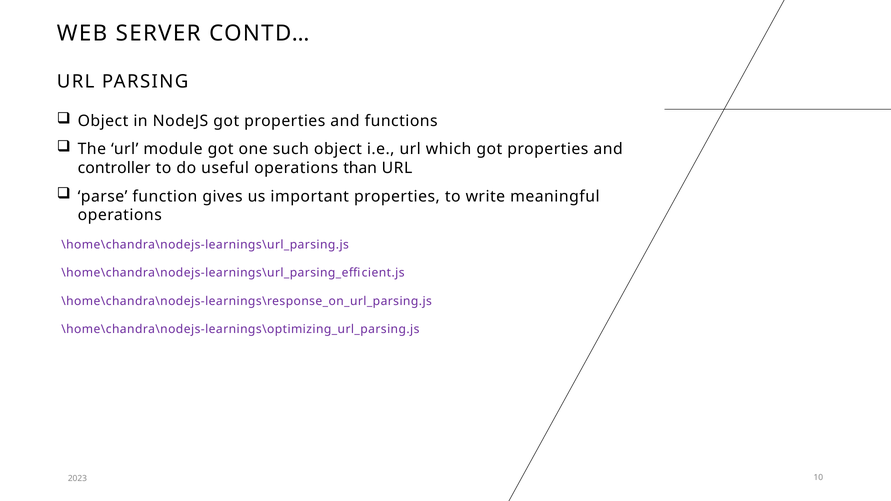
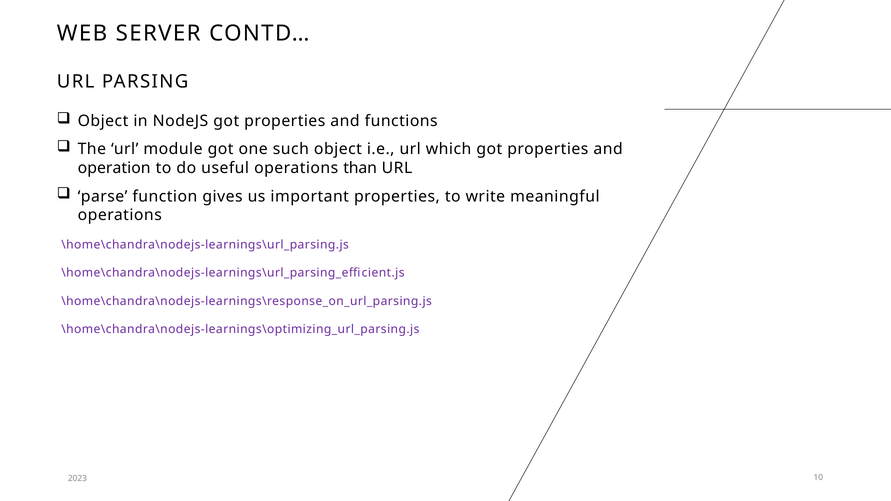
controller: controller -> operation (114, 168)
